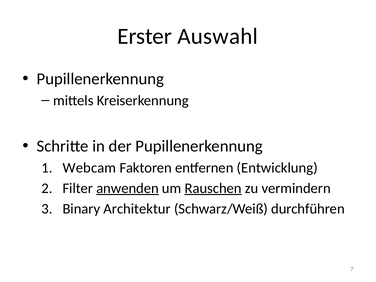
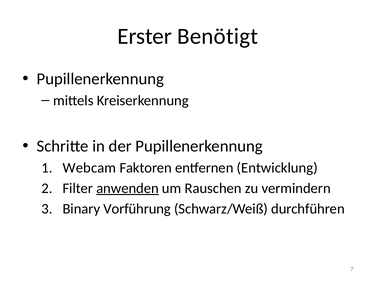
Auswahl: Auswahl -> Benötigt (218, 36)
Rauschen underline: present -> none (213, 188)
Architektur: Architektur -> Vorführung (137, 209)
